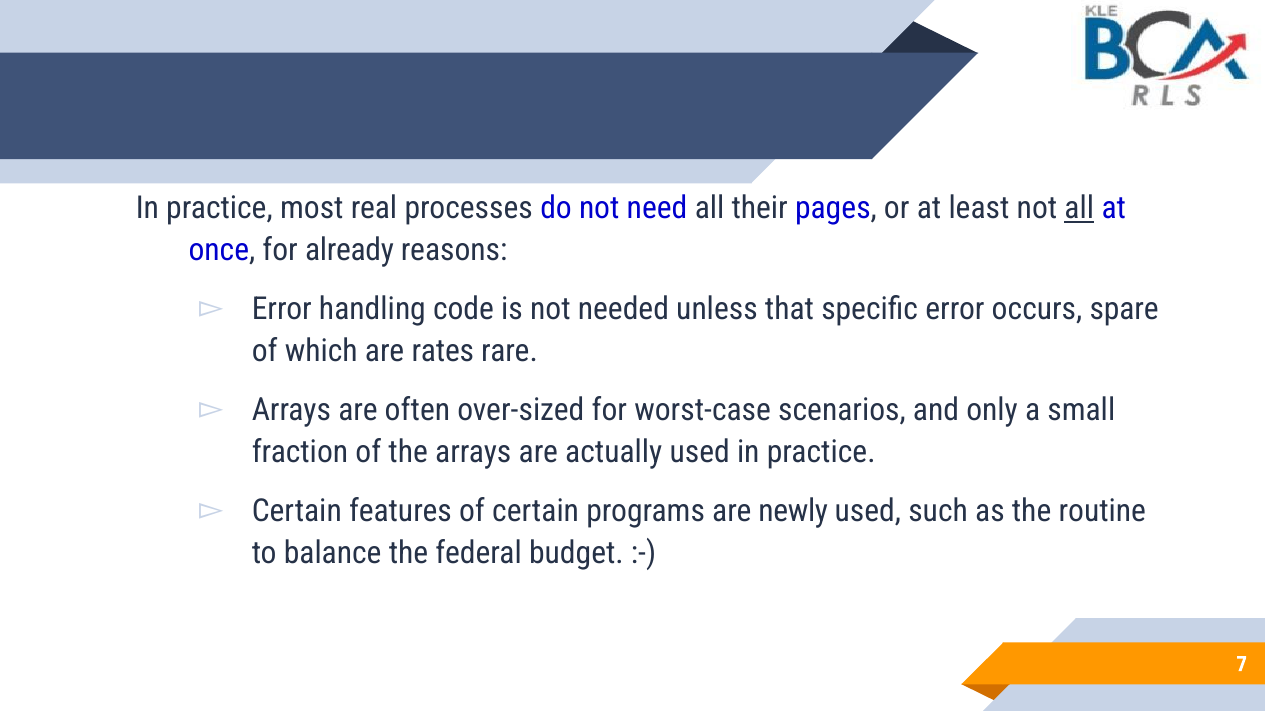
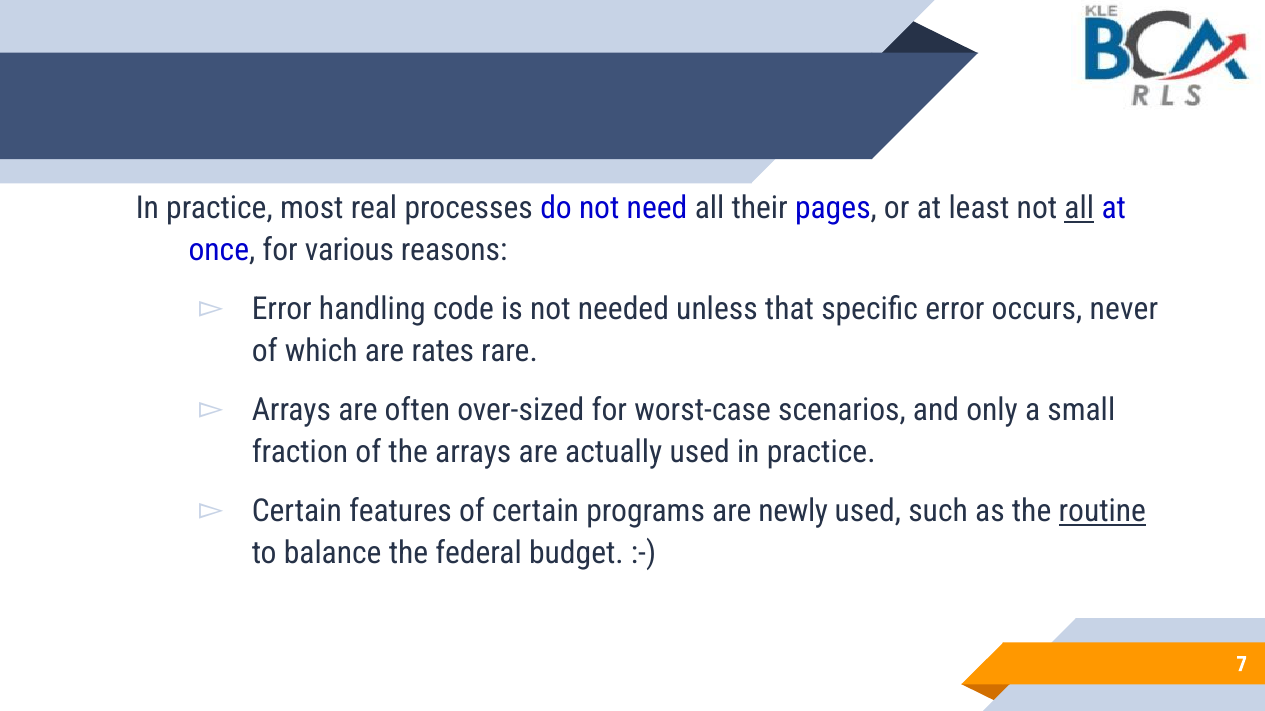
already: already -> various (350, 250)
spare: spare -> never (1124, 310)
routine underline: none -> present (1102, 512)
